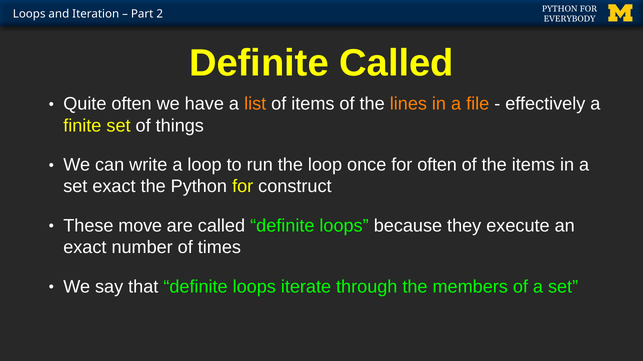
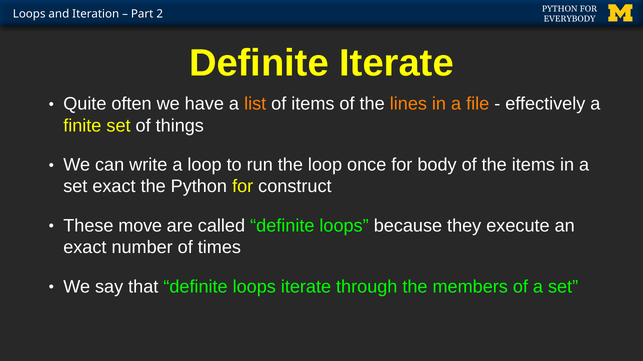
Definite Called: Called -> Iterate (397, 63)
for often: often -> body (437, 165)
